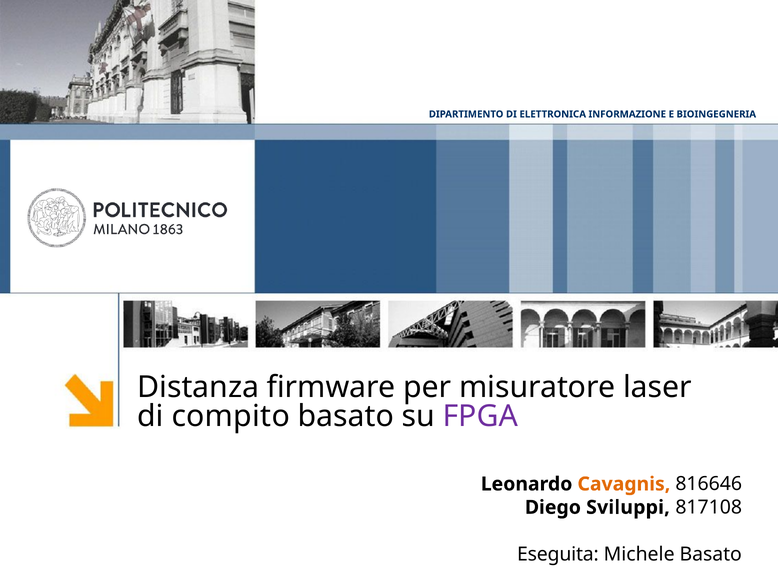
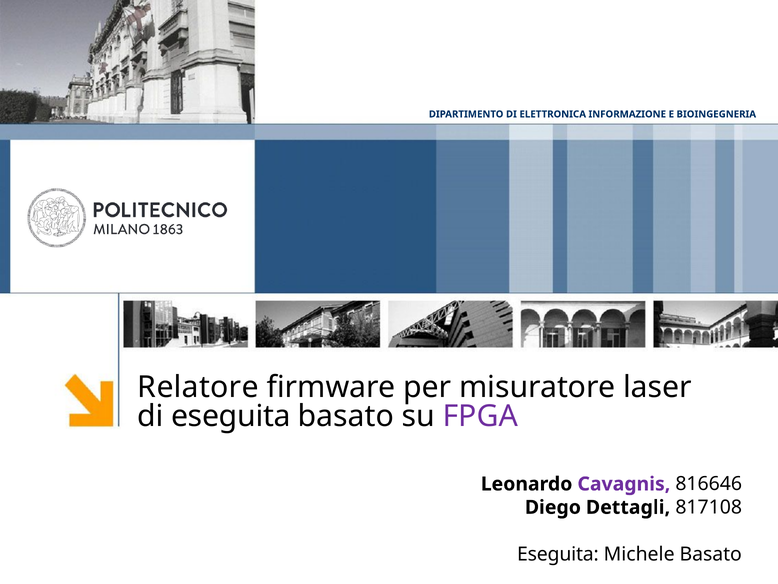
Distanza: Distanza -> Relatore (198, 387)
di compito: compito -> eseguita (231, 416)
Cavagnis colour: orange -> purple (624, 484)
Sviluppi: Sviluppi -> Dettagli (628, 507)
